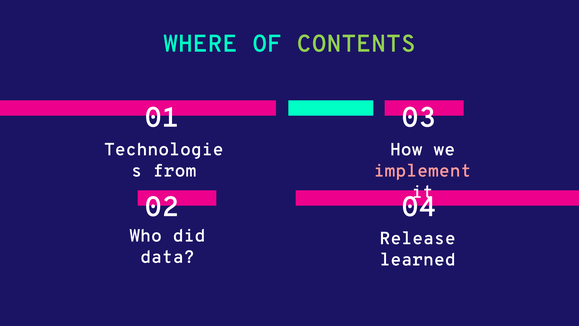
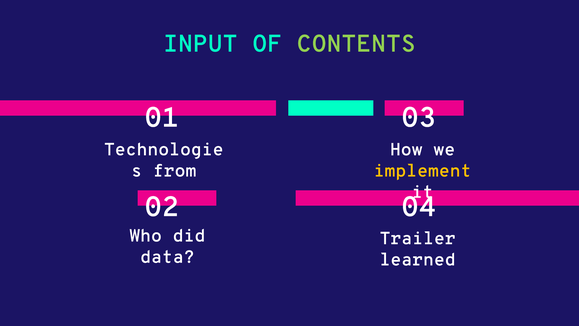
WHERE: WHERE -> INPUT (200, 44)
implement colour: pink -> yellow (423, 171)
Release: Release -> Trailer (418, 238)
